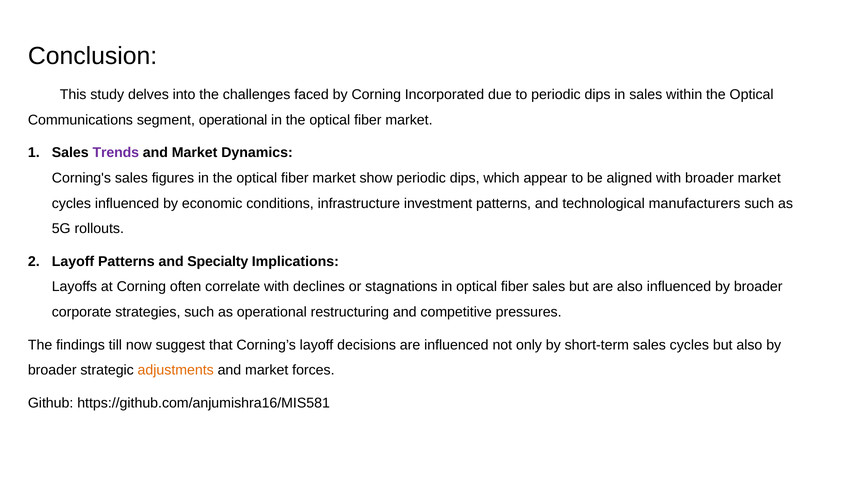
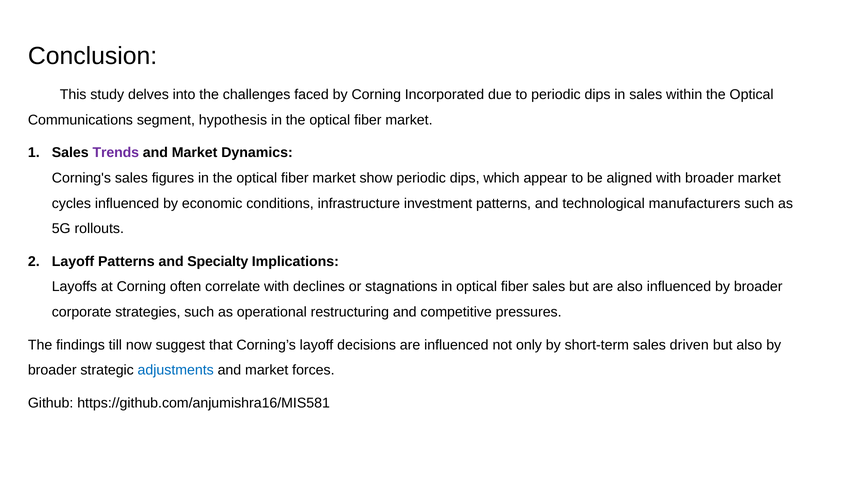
segment operational: operational -> hypothesis (233, 120)
sales cycles: cycles -> driven (689, 345)
adjustments colour: orange -> blue (176, 370)
